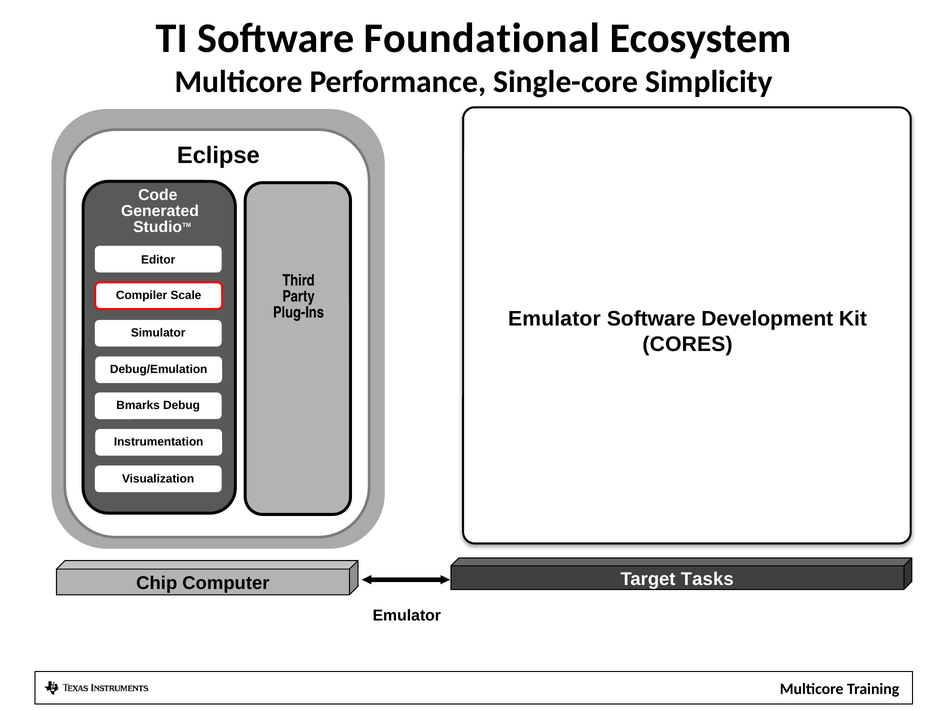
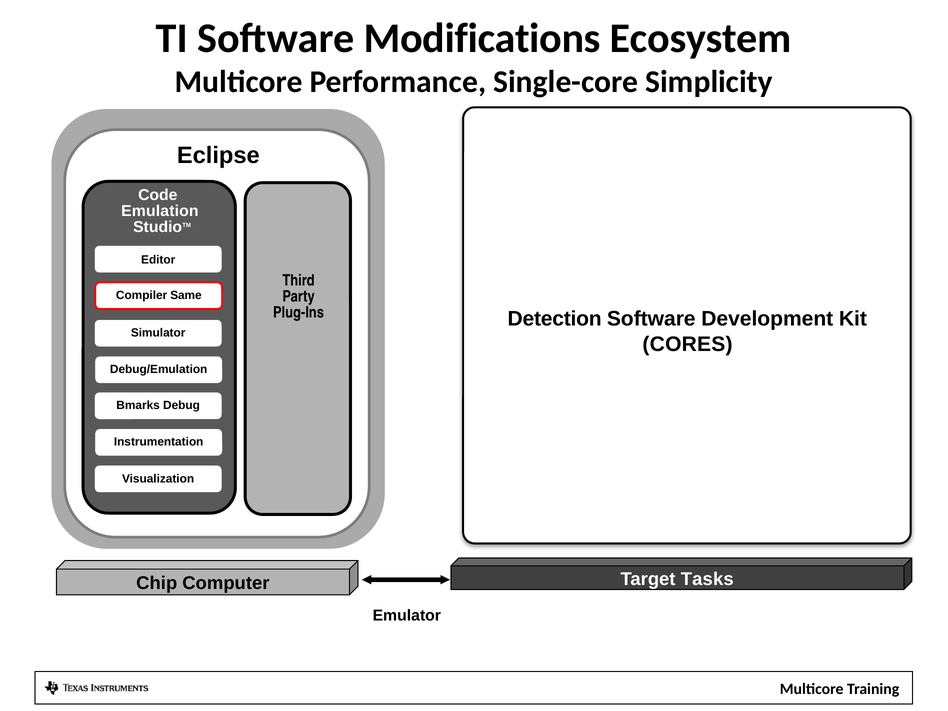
Foundational: Foundational -> Modifications (482, 38)
Generated: Generated -> Emulation (160, 211)
Scale: Scale -> Same (186, 295)
Emulator: Emulator -> Detection (555, 319)
